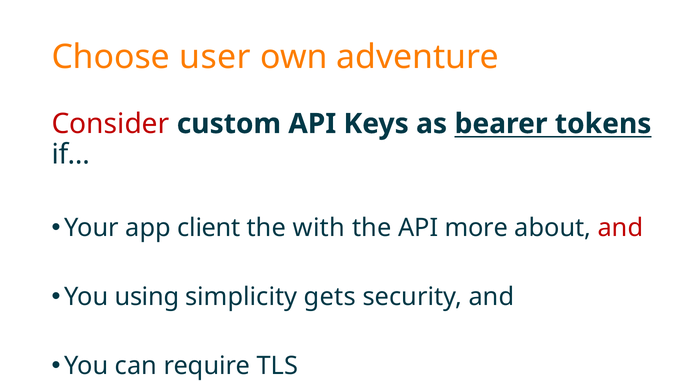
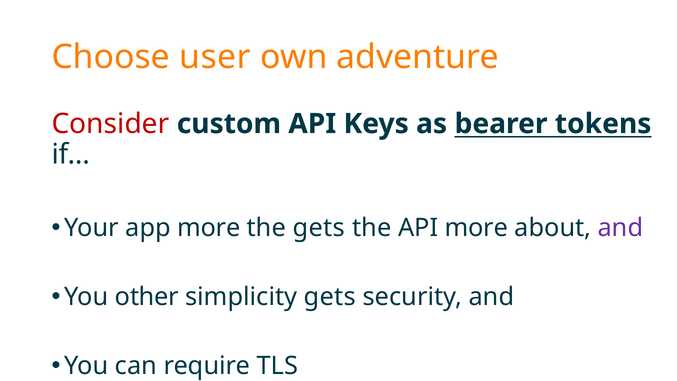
app client: client -> more (209, 228)
the with: with -> gets (319, 228)
and colour: red -> purple (621, 228)
using: using -> other (147, 297)
